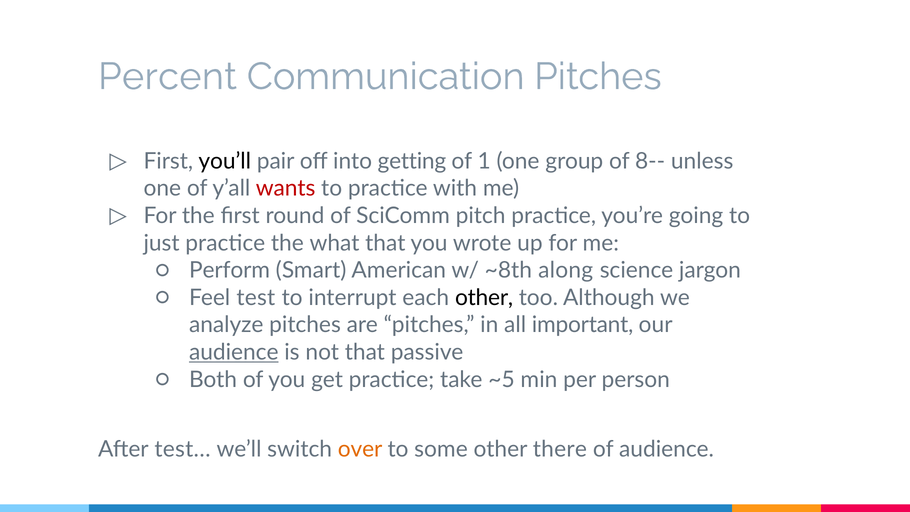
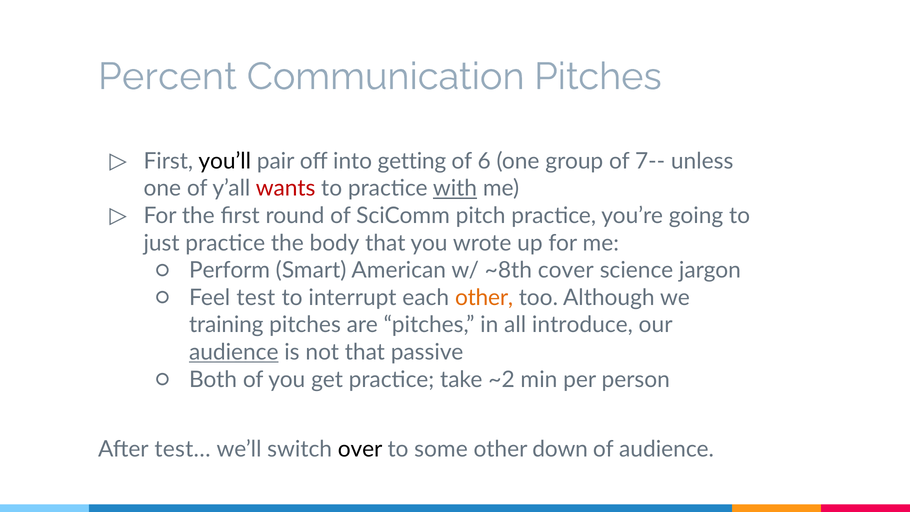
1: 1 -> 6 (484, 161)
8--: 8-- -> 7-- (650, 161)
with underline: none -> present (455, 188)
what: what -> body (335, 243)
along: along -> cover (566, 270)
other colour: black -> orange (484, 298)
analyze: analyze -> training (226, 325)
important: important -> introduce (582, 325)
~5: ~5 -> ~2 (502, 379)
over colour: orange -> black (360, 449)
there: there -> down (560, 449)
